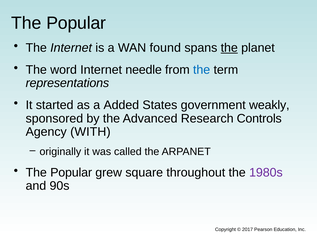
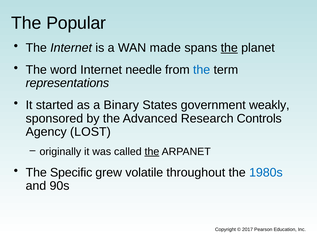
found: found -> made (165, 48)
Added: Added -> Binary (121, 105)
WITH: WITH -> LOST (90, 132)
the underline: none -> present (152, 151)
Popular: Popular -> Specific (71, 172)
square: square -> volatile (144, 172)
1980s colour: purple -> blue (266, 172)
